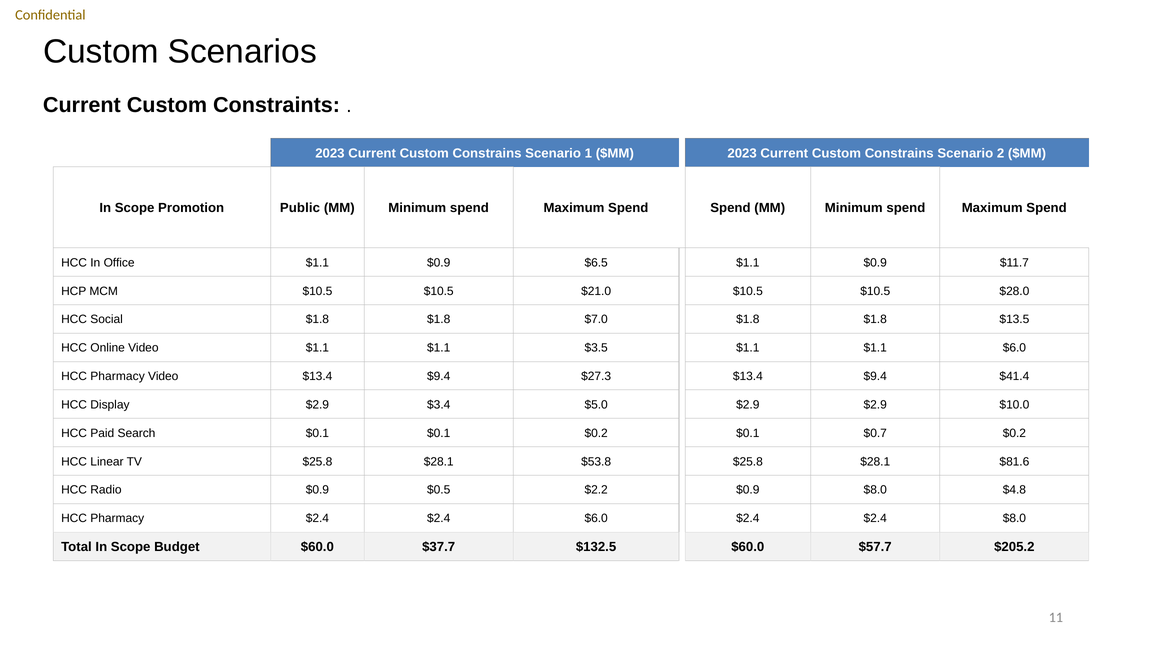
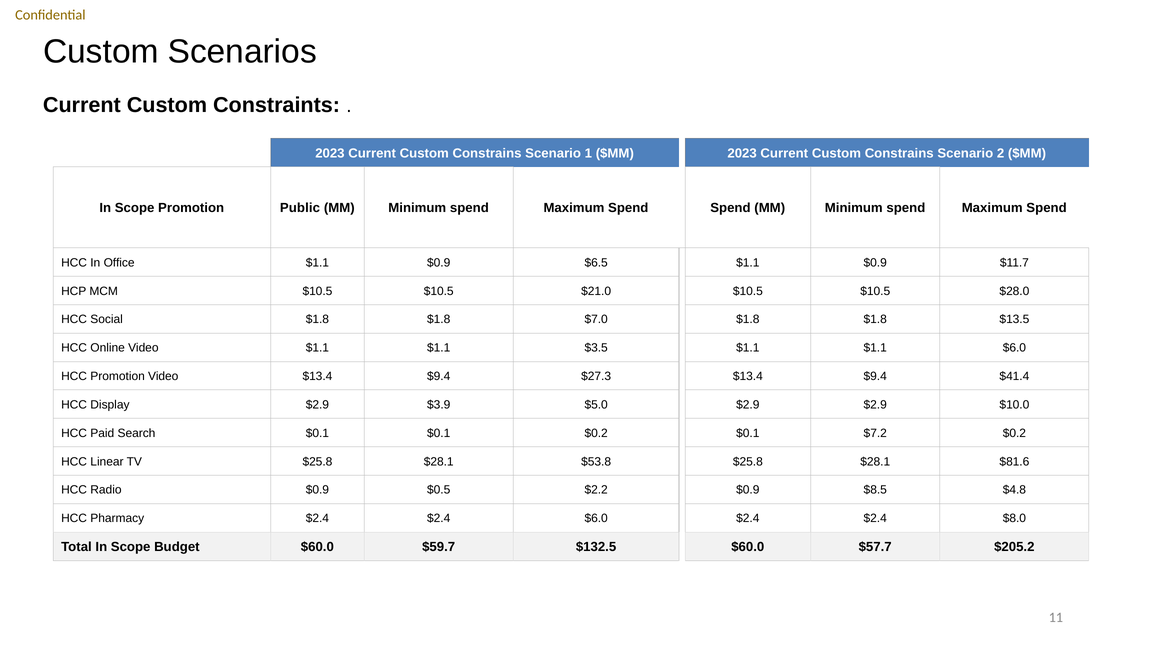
Pharmacy: Pharmacy -> Promotion (118, 377)
$3.4: $3.4 -> $3.9 (439, 405)
$0.7: $0.7 -> $7.2 (875, 433)
$0.9 $8.0: $8.0 -> $8.5 (875, 490)
$37.7: $37.7 -> $59.7 (439, 547)
